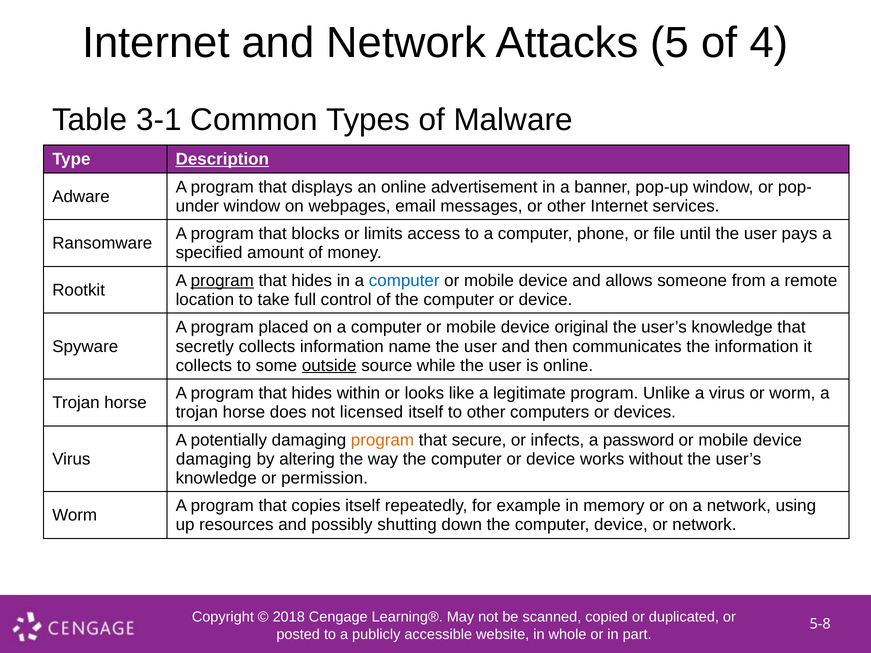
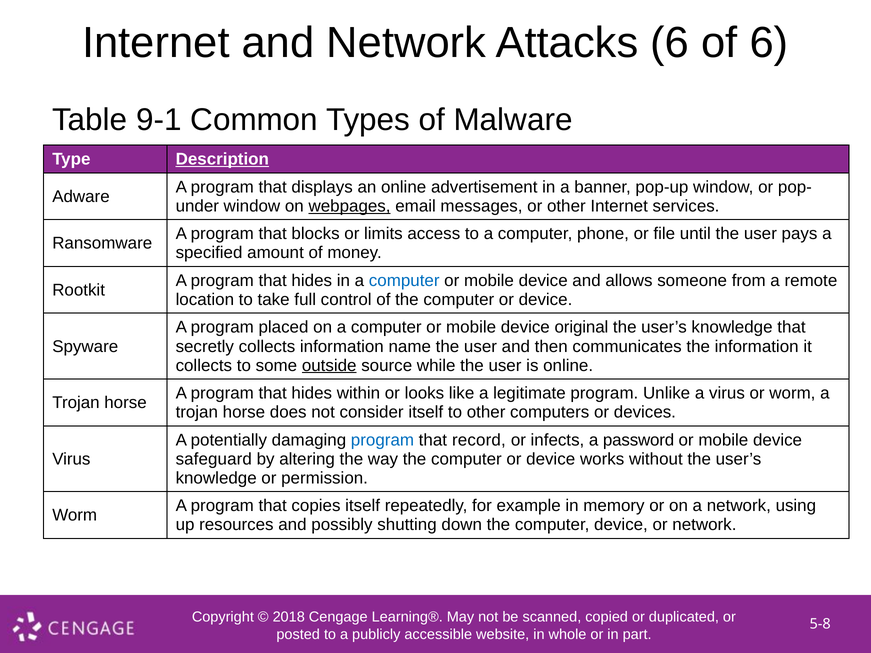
Attacks 5: 5 -> 6 (670, 43)
of 4: 4 -> 6 (769, 43)
3-1: 3-1 -> 9-1 (159, 120)
webpages underline: none -> present (350, 206)
program underline: present -> none (222, 281)
licensed: licensed -> consider (372, 412)
program colour: orange -> blue (382, 440)
secure: secure -> record (479, 440)
damaging: damaging -> safeguard (214, 459)
